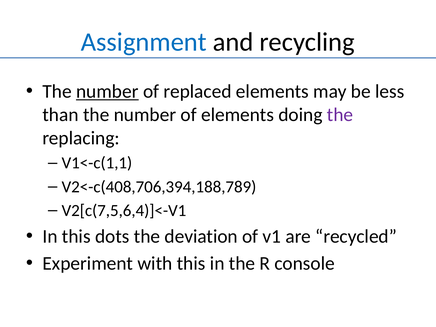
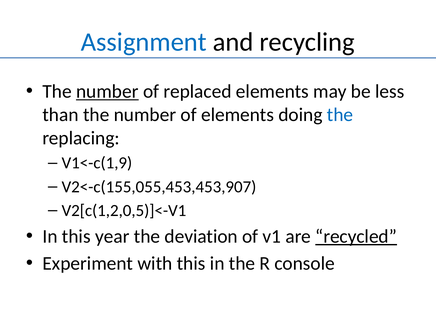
the colour: purple -> blue (340, 115)
V1<-c(1,1: V1<-c(1,1 -> V1<-c(1,9 (97, 163)
V2<-c(408,706,394,188,789: V2<-c(408,706,394,188,789 -> V2<-c(155,055,453,453,907 (159, 187)
V2[c(7,5,6,4)]<-V1: V2[c(7,5,6,4)]<-V1 -> V2[c(1,2,0,5)]<-V1 (124, 211)
dots: dots -> year (112, 236)
recycled underline: none -> present (356, 236)
